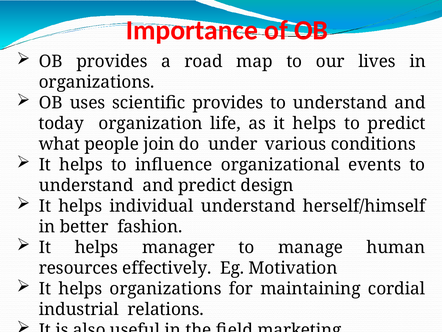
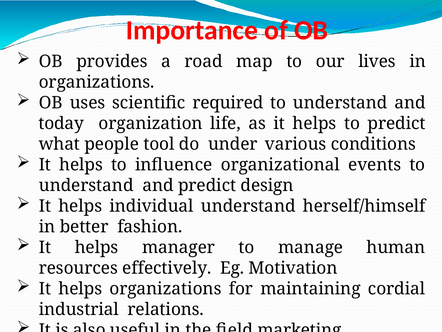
scientific provides: provides -> required (228, 103)
join: join -> tool (159, 144)
